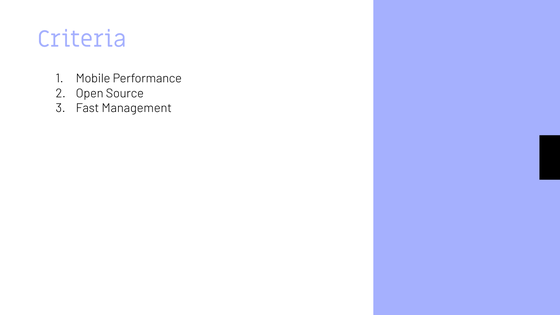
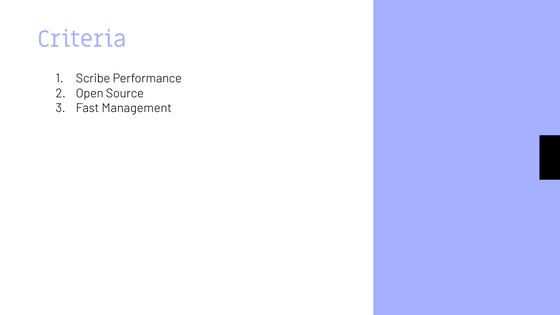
Mobile: Mobile -> Scribe (93, 78)
